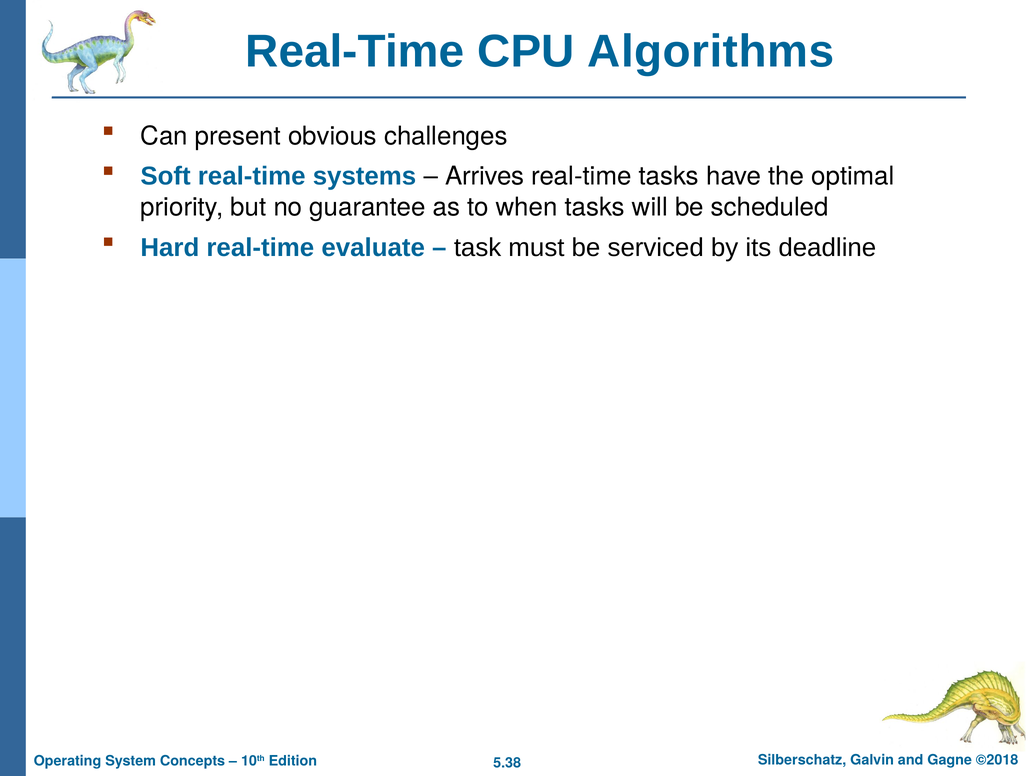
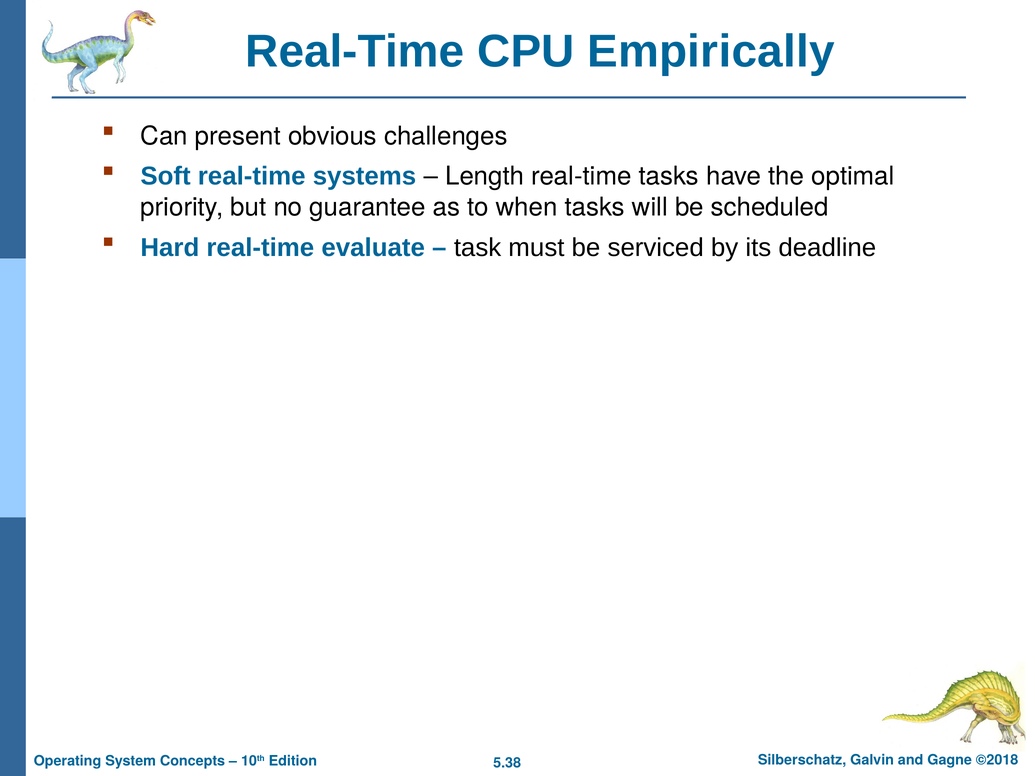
Algorithms: Algorithms -> Empirically (711, 52)
Arrives: Arrives -> Length (485, 176)
